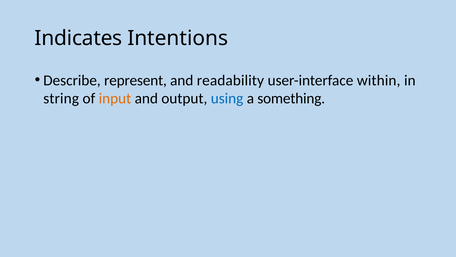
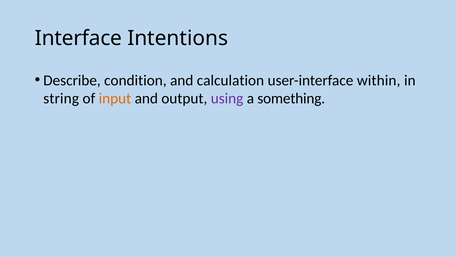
Indicates: Indicates -> Interface (78, 38)
represent: represent -> condition (135, 80)
readability: readability -> calculation (230, 80)
using colour: blue -> purple (227, 98)
